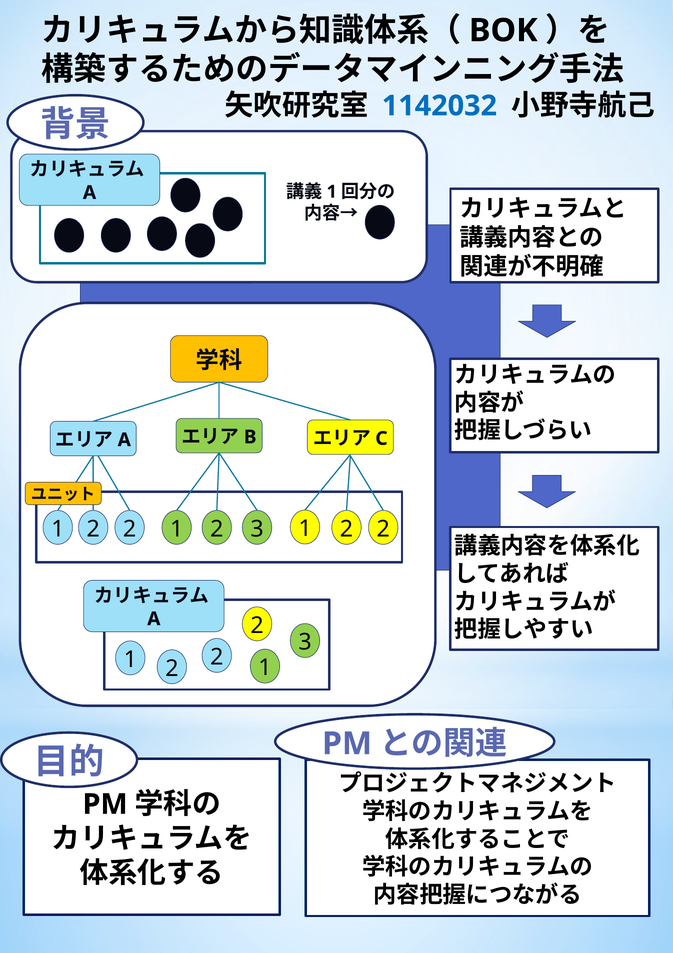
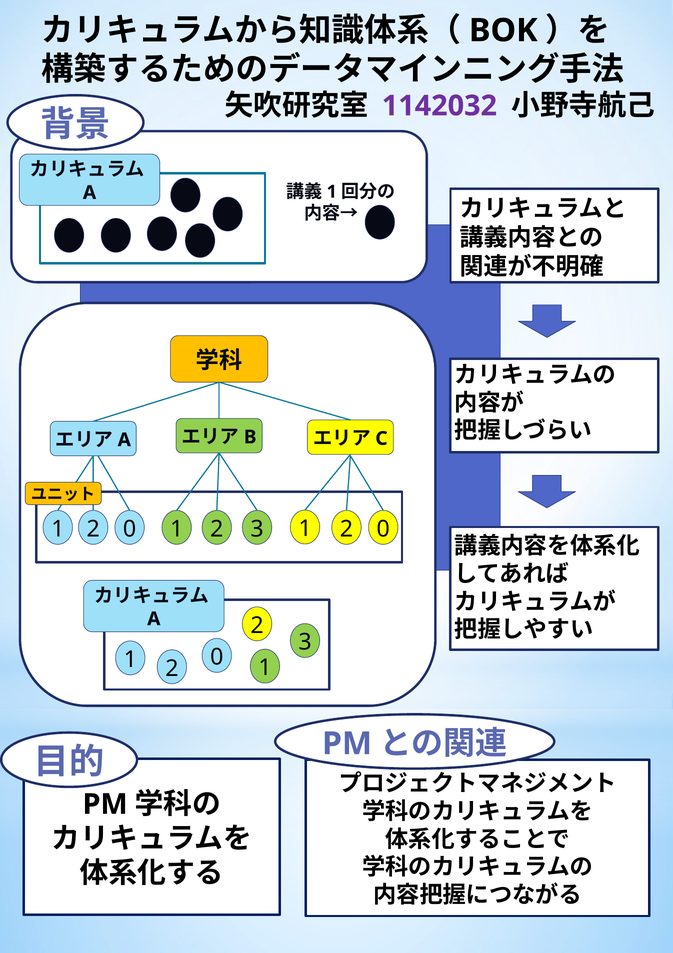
1142032 colour: blue -> purple (439, 106)
2: 2 -> 0 (383, 529)
2: 2 -> 0 (130, 529)
1 2 2: 2 -> 0 (217, 657)
